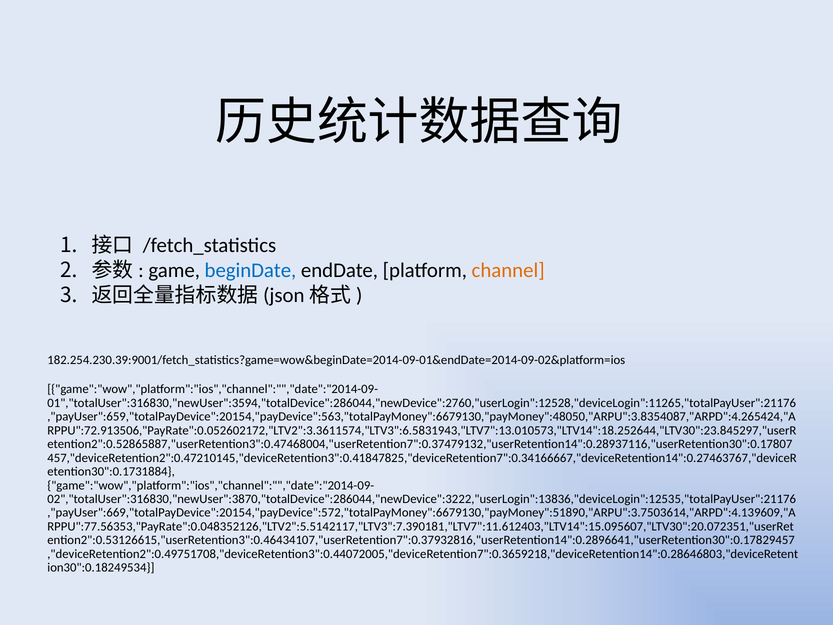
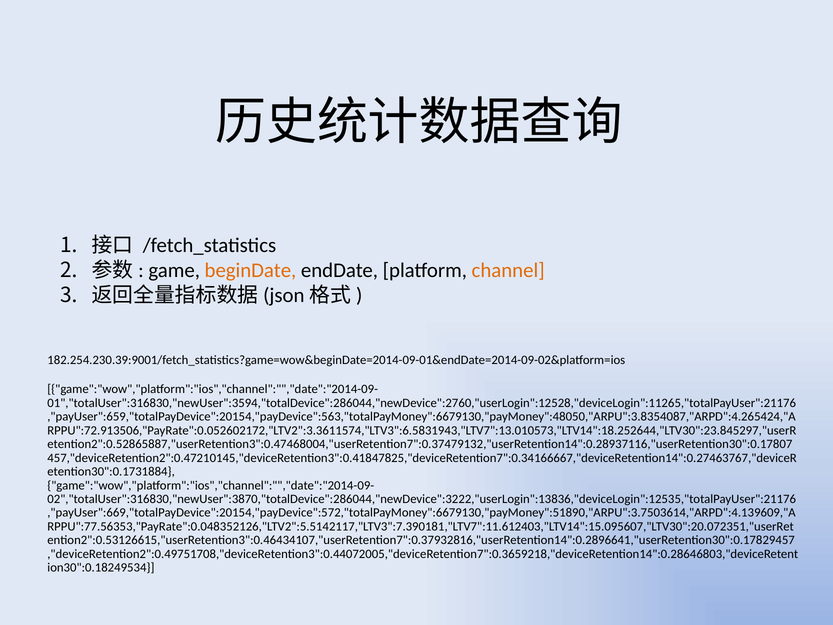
beginDate colour: blue -> orange (250, 270)
